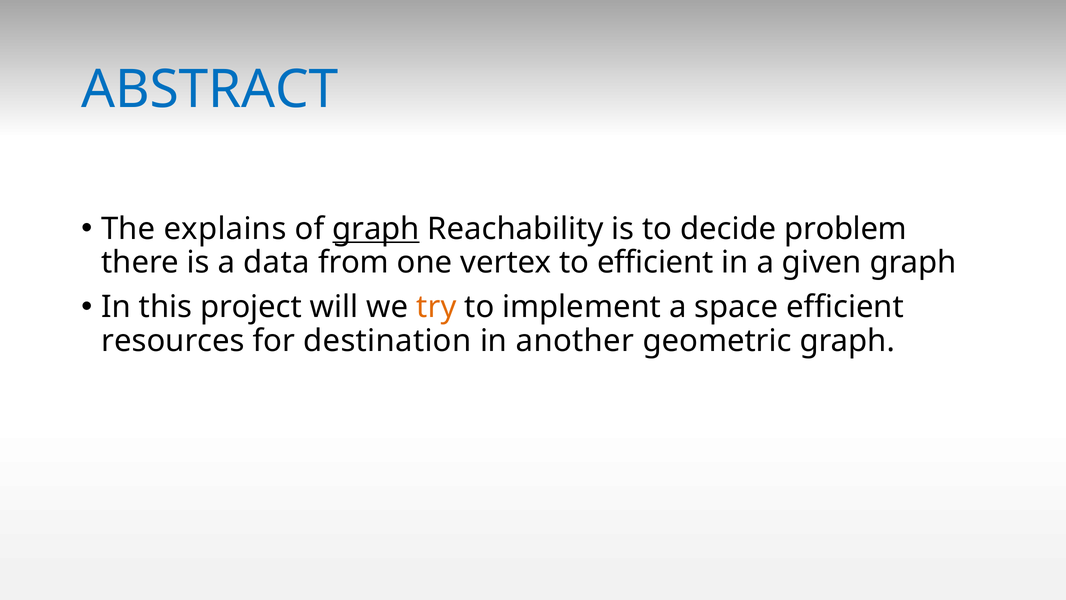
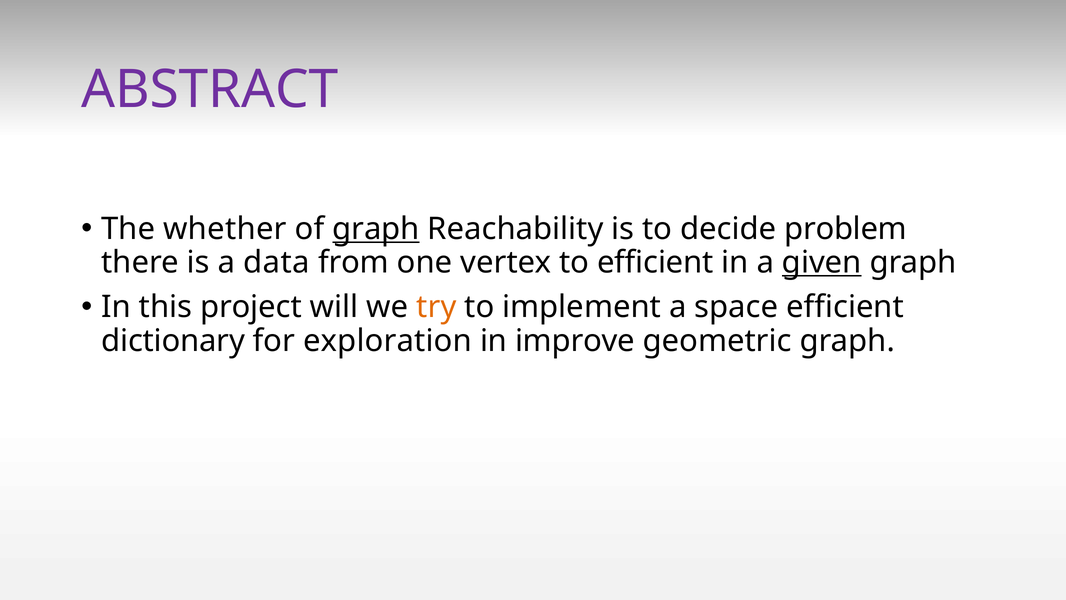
ABSTRACT colour: blue -> purple (210, 90)
explains: explains -> whether (225, 229)
given underline: none -> present (822, 262)
resources: resources -> dictionary (173, 341)
destination: destination -> exploration (387, 341)
another: another -> improve (575, 341)
